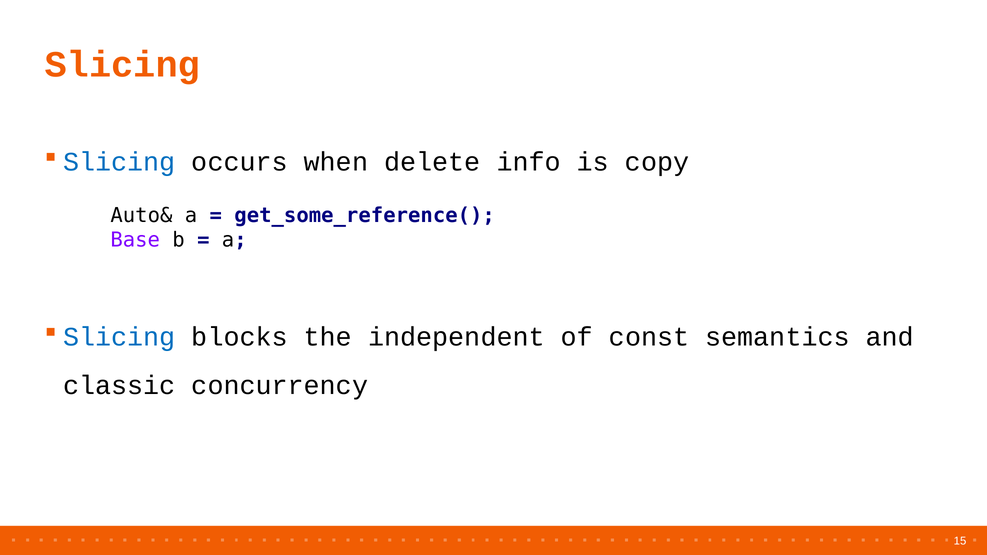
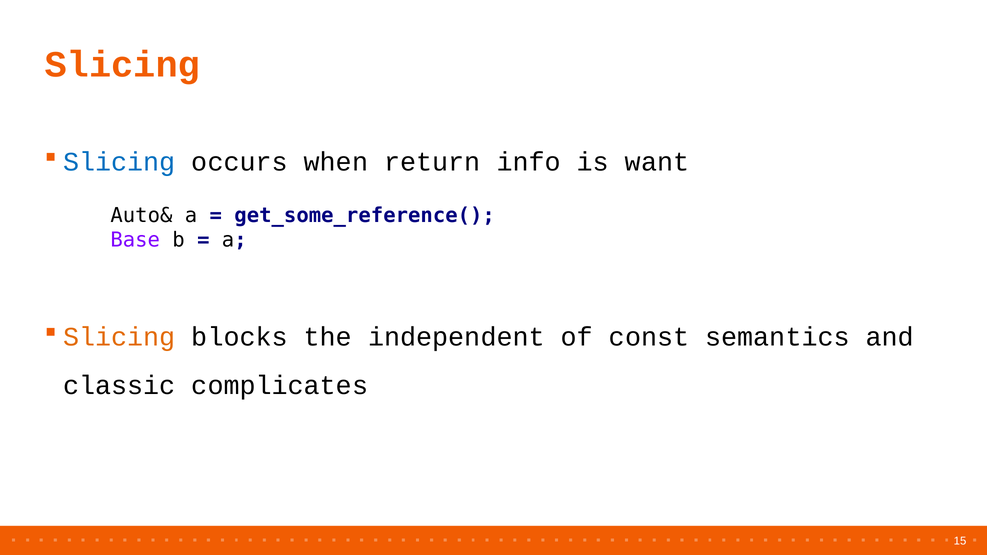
delete: delete -> return (432, 162)
copy: copy -> want (657, 162)
Slicing colour: blue -> orange (119, 337)
concurrency: concurrency -> complicates (280, 385)
